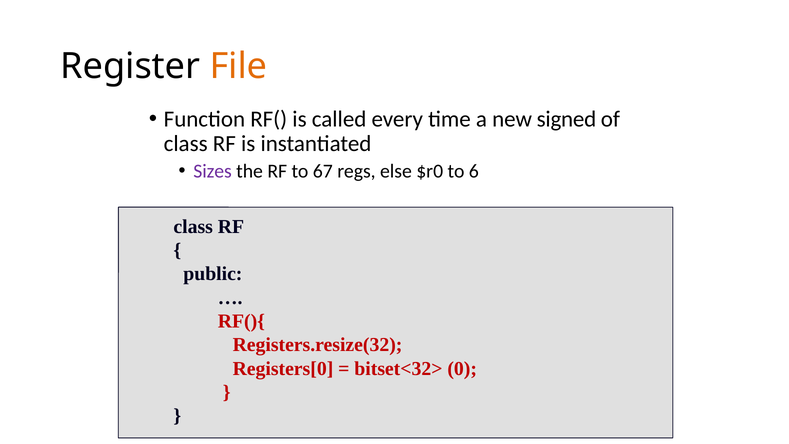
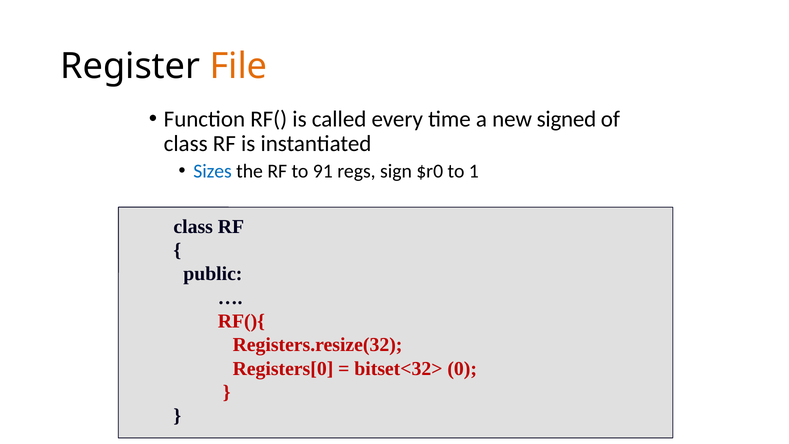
Sizes colour: purple -> blue (213, 171)
67: 67 -> 91 (323, 171)
else: else -> sign (396, 171)
6: 6 -> 1 (474, 171)
